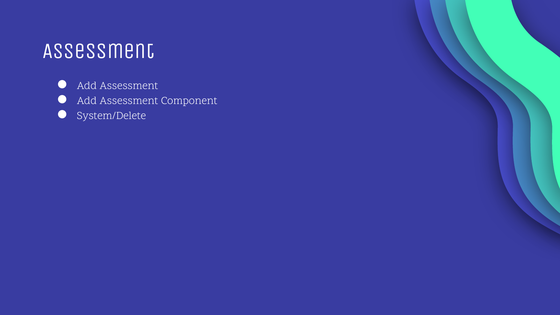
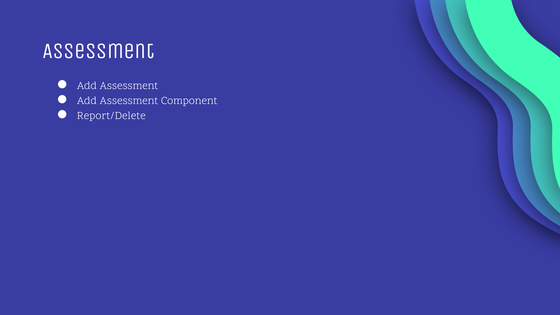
System/Delete: System/Delete -> Report/Delete (111, 115)
